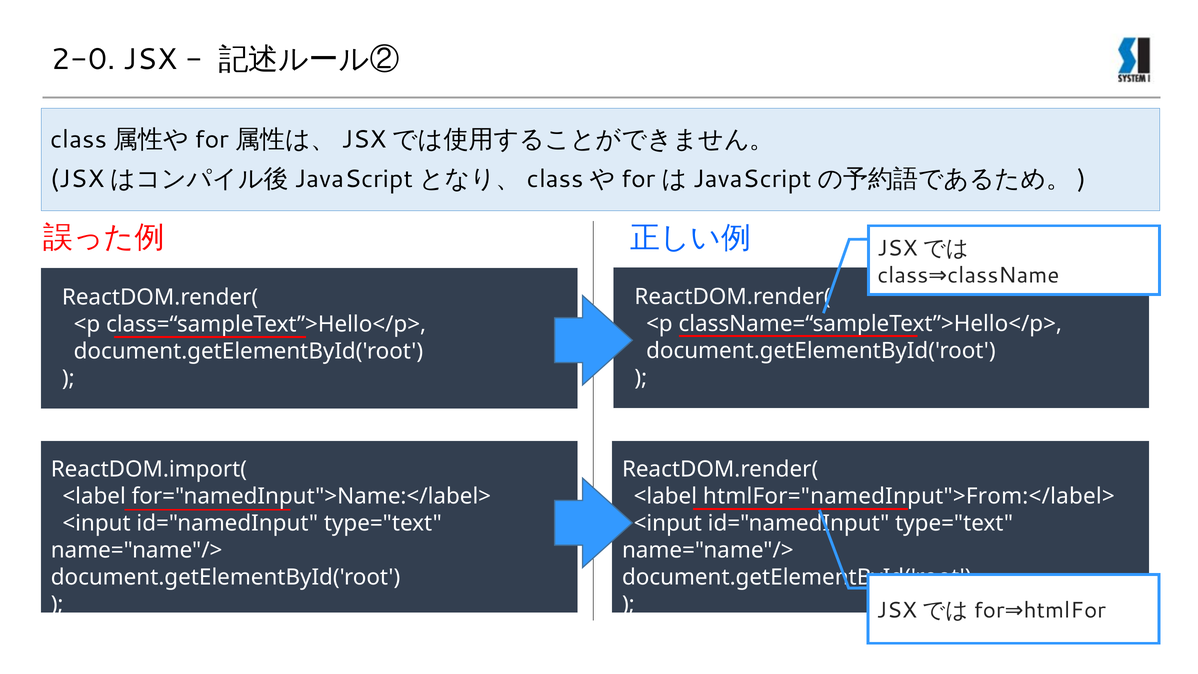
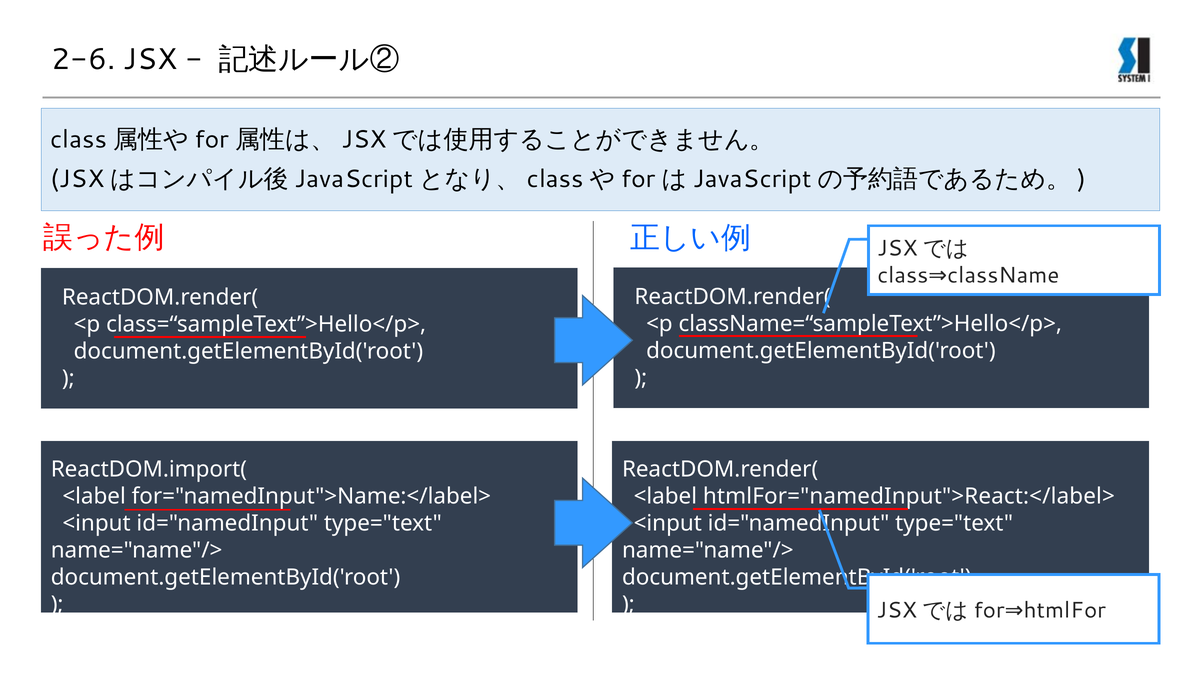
2-0: 2-0 -> 2-6 (83, 60)
htmlFor="namedInput">From:</label>: htmlFor="namedInput">From:</label> -> htmlFor="namedInput">React:</label> (909, 496)
